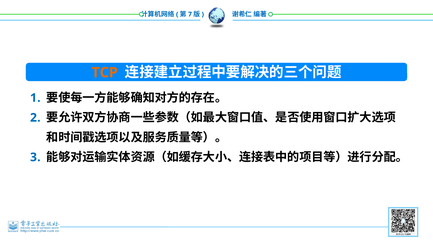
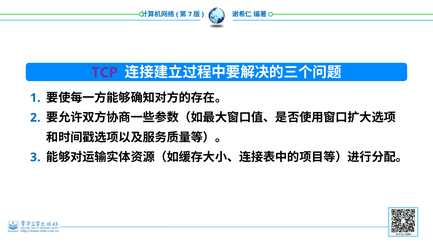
TCP colour: orange -> purple (105, 73)
